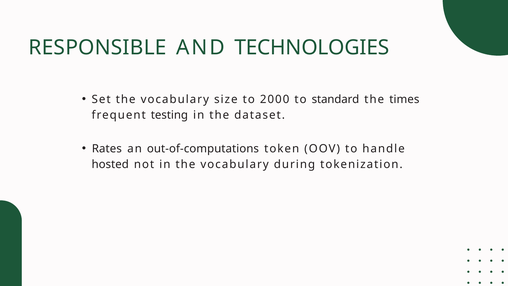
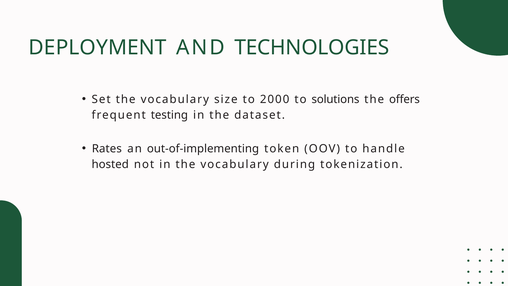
RESPONSIBLE: RESPONSIBLE -> DEPLOYMENT (98, 48)
standard: standard -> solutions (335, 99)
times: times -> offers (404, 99)
out-of-computations: out-of-computations -> out-of-implementing (203, 149)
